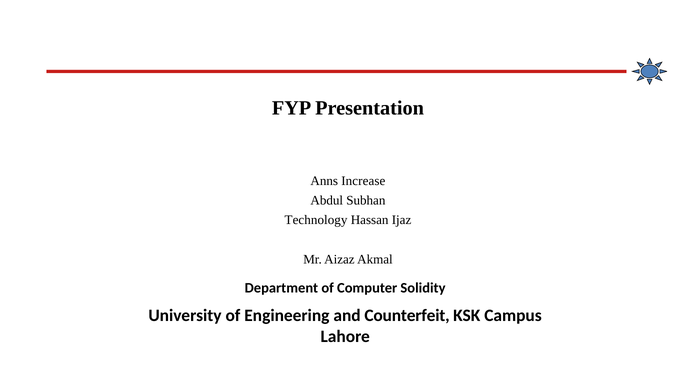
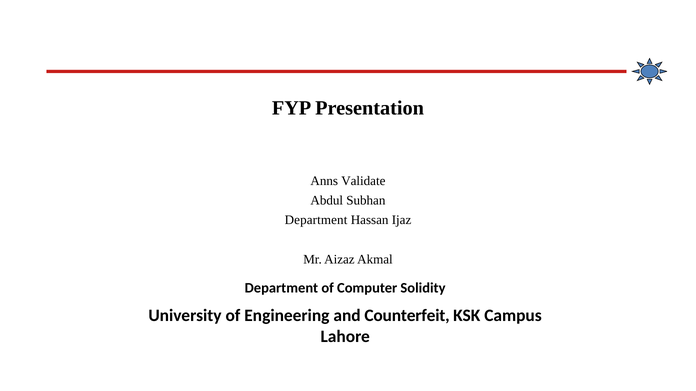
Increase: Increase -> Validate (363, 181)
Technology: Technology -> Department (316, 220)
